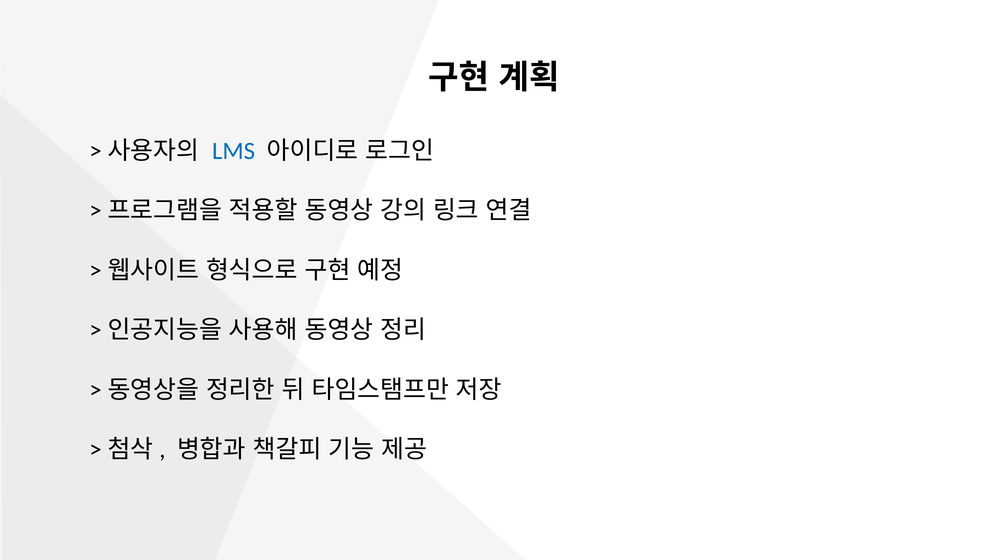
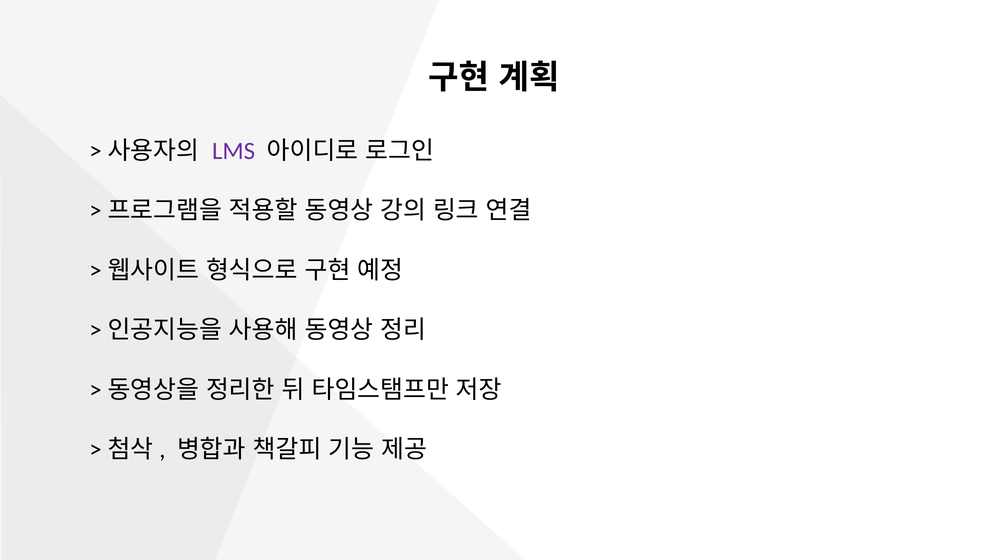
LMS colour: blue -> purple (234, 151)
